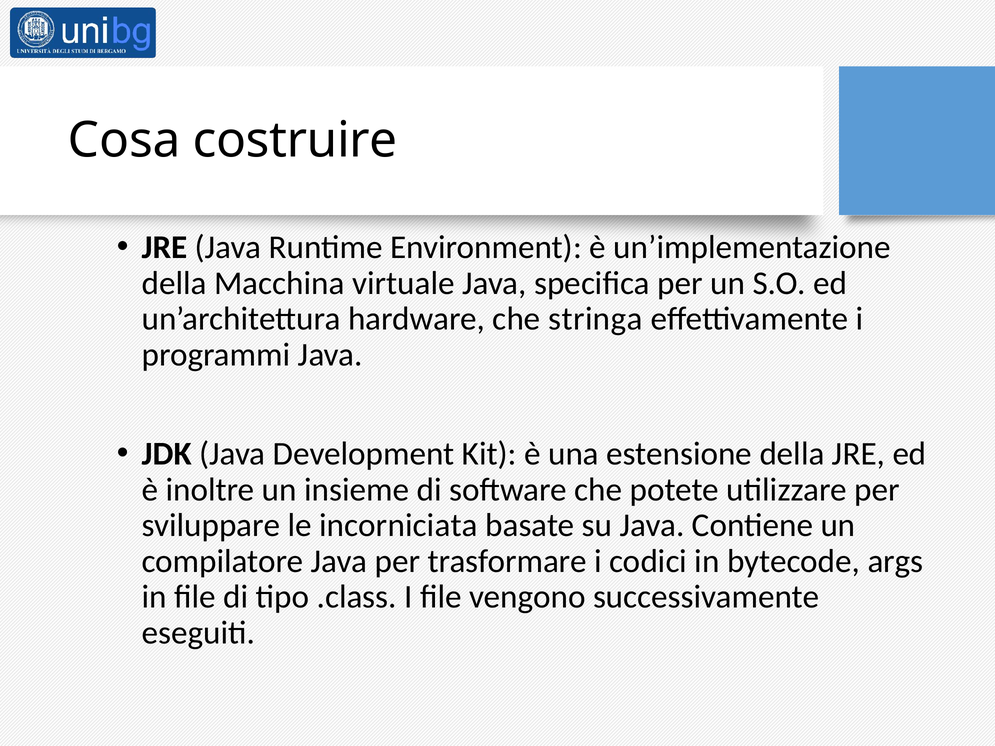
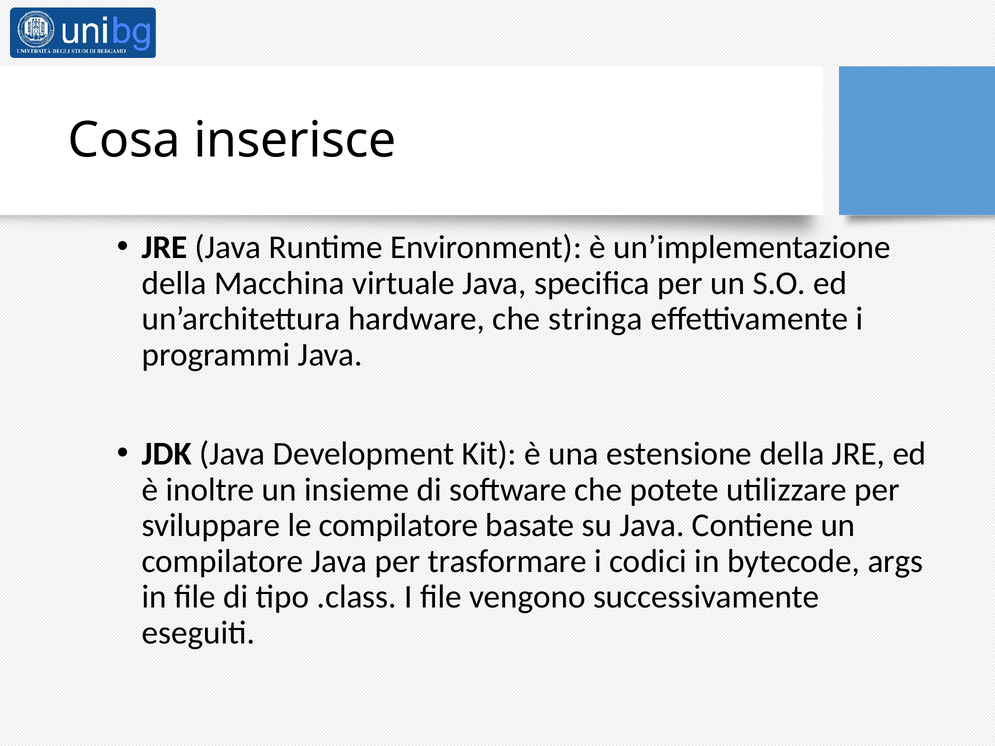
costruire: costruire -> inserisce (295, 140)
le incorniciata: incorniciata -> compilatore (399, 526)
